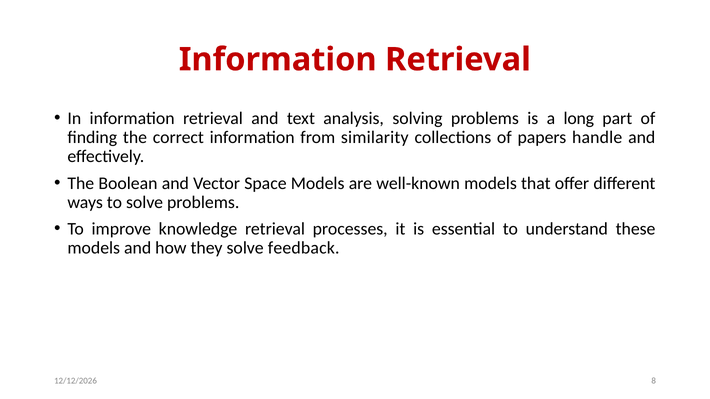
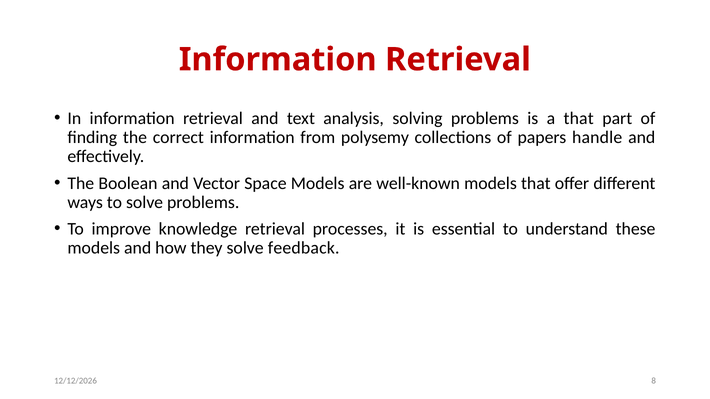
a long: long -> that (579, 118)
similarity: similarity -> polysemy (375, 138)
